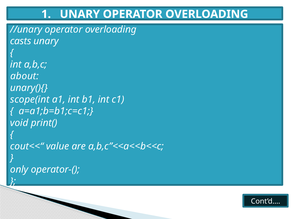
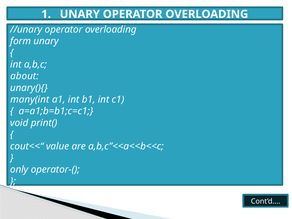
casts: casts -> form (21, 41)
scope(int: scope(int -> many(int (30, 99)
